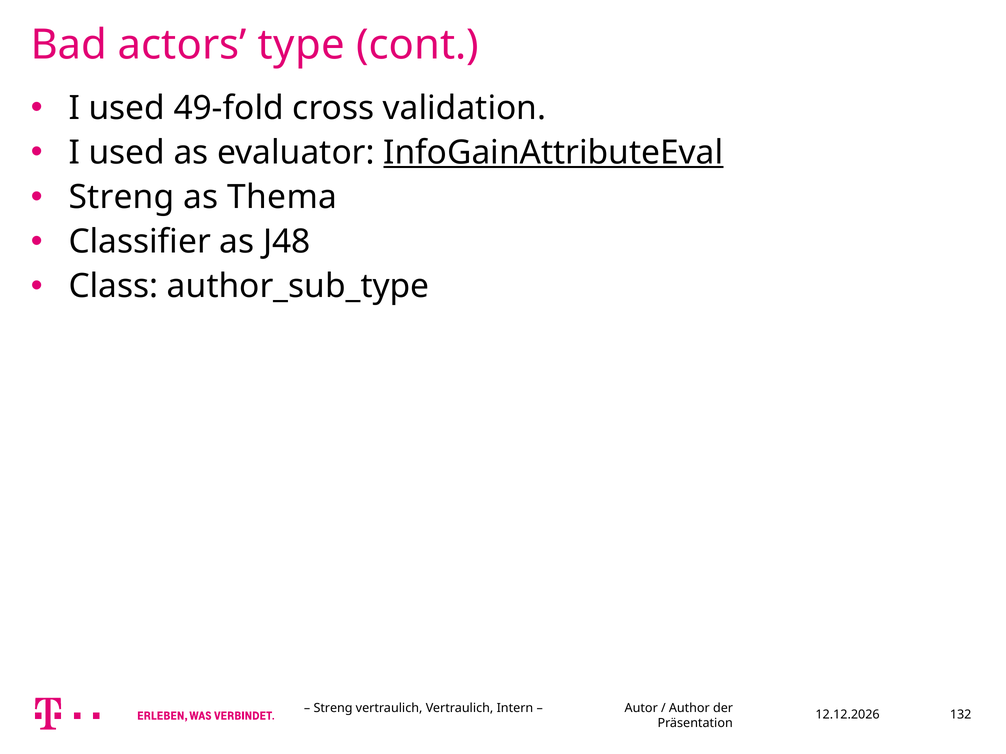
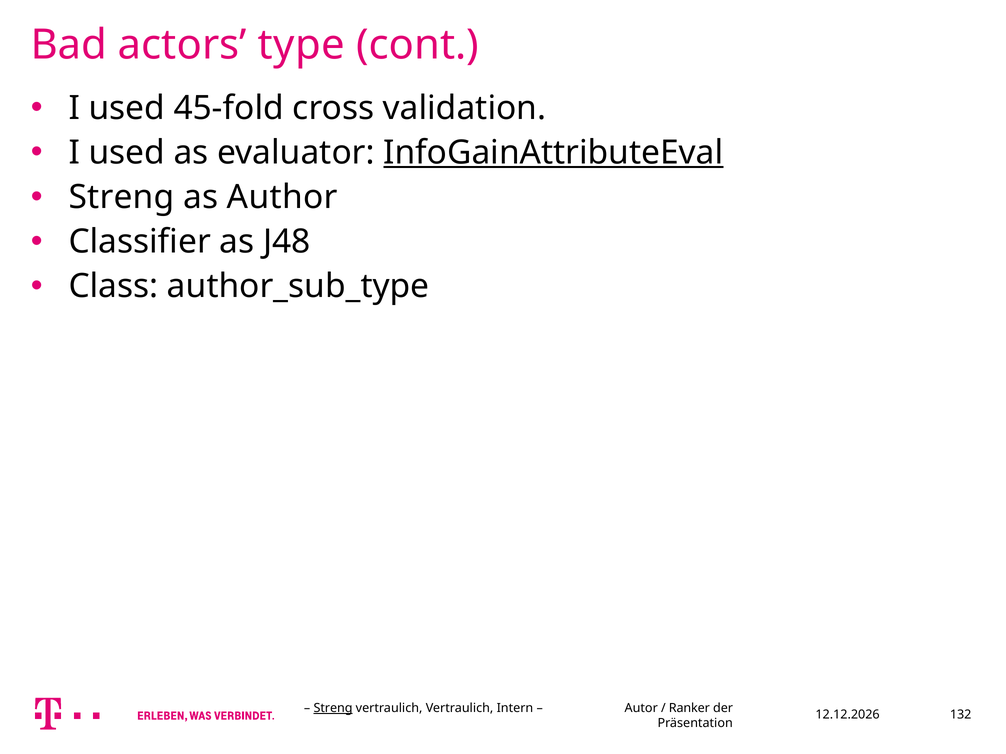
49-fold: 49-fold -> 45-fold (229, 108)
Thema: Thema -> Author (282, 197)
Streng underline: none -> present (333, 708)
Author: Author -> Ranker (689, 708)
